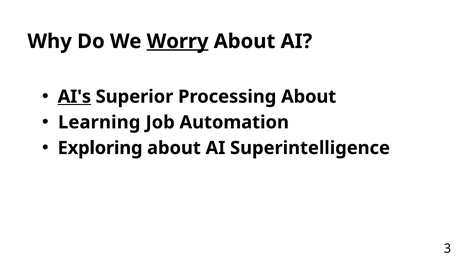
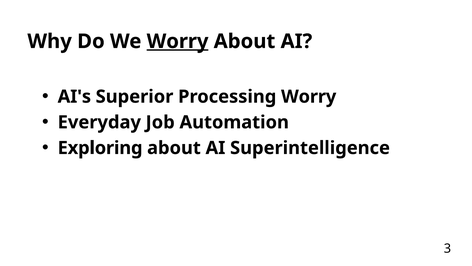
AI's underline: present -> none (74, 96)
Processing About: About -> Worry (309, 96)
Learning: Learning -> Everyday (99, 122)
